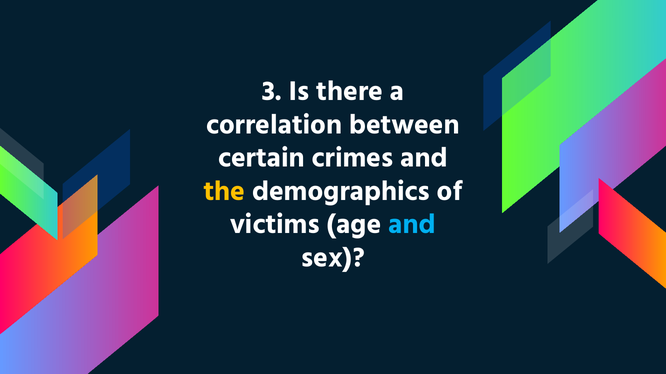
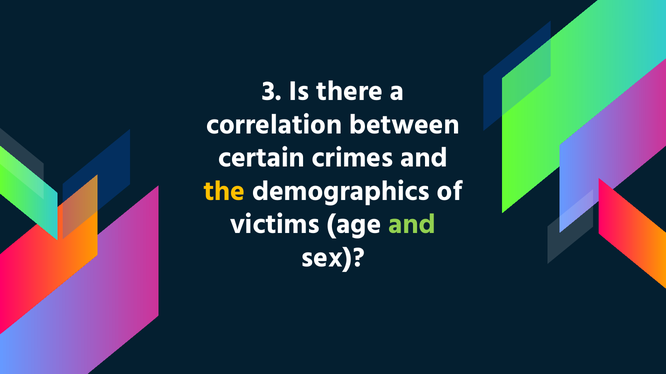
and colour: light blue -> light green (412, 225)
